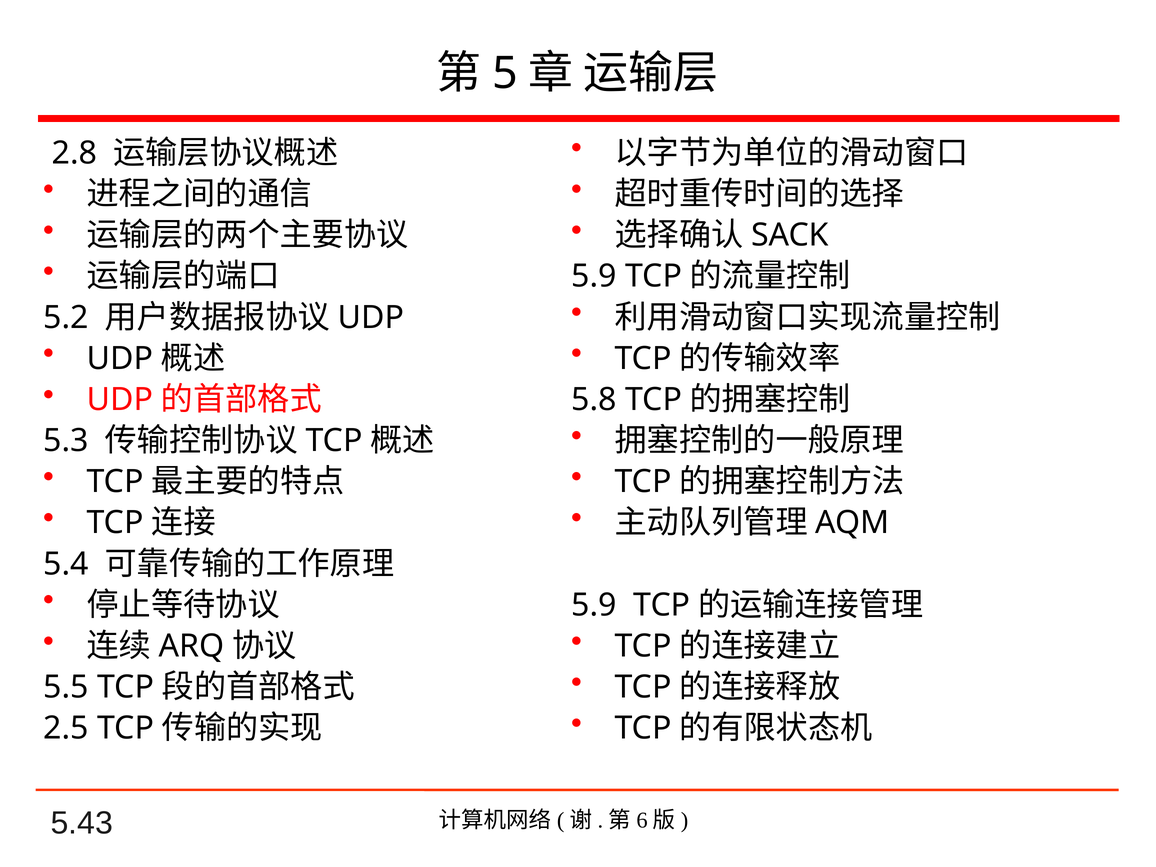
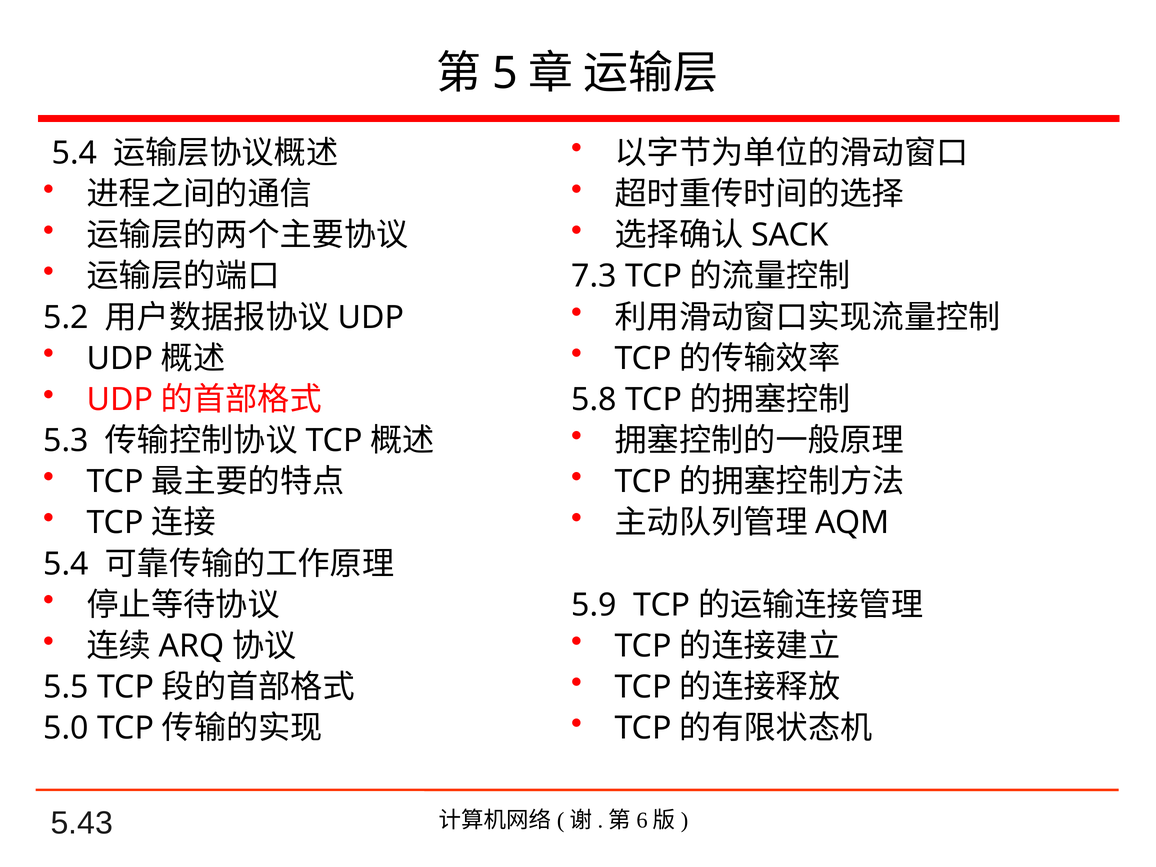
2.8: 2.8 -> 5.4 (74, 153)
5.9: 5.9 -> 7.3 (594, 276)
2.5: 2.5 -> 5.0 (66, 728)
